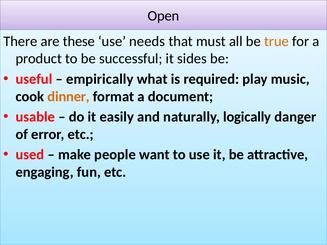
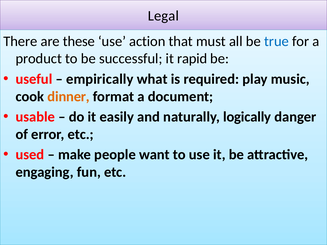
Open: Open -> Legal (163, 16)
needs: needs -> action (147, 41)
true colour: orange -> blue (276, 41)
sides: sides -> rapid (192, 59)
